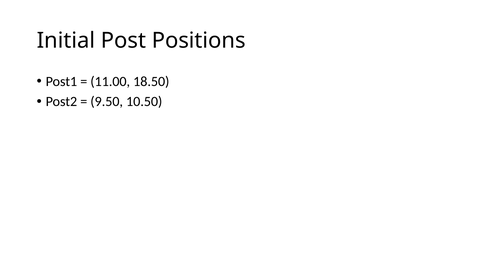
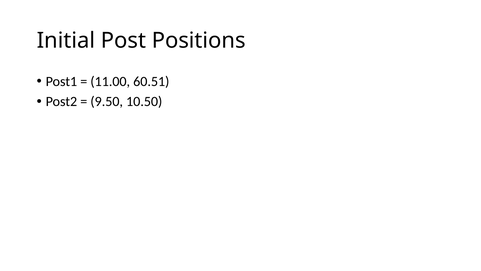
18.50: 18.50 -> 60.51 (151, 81)
